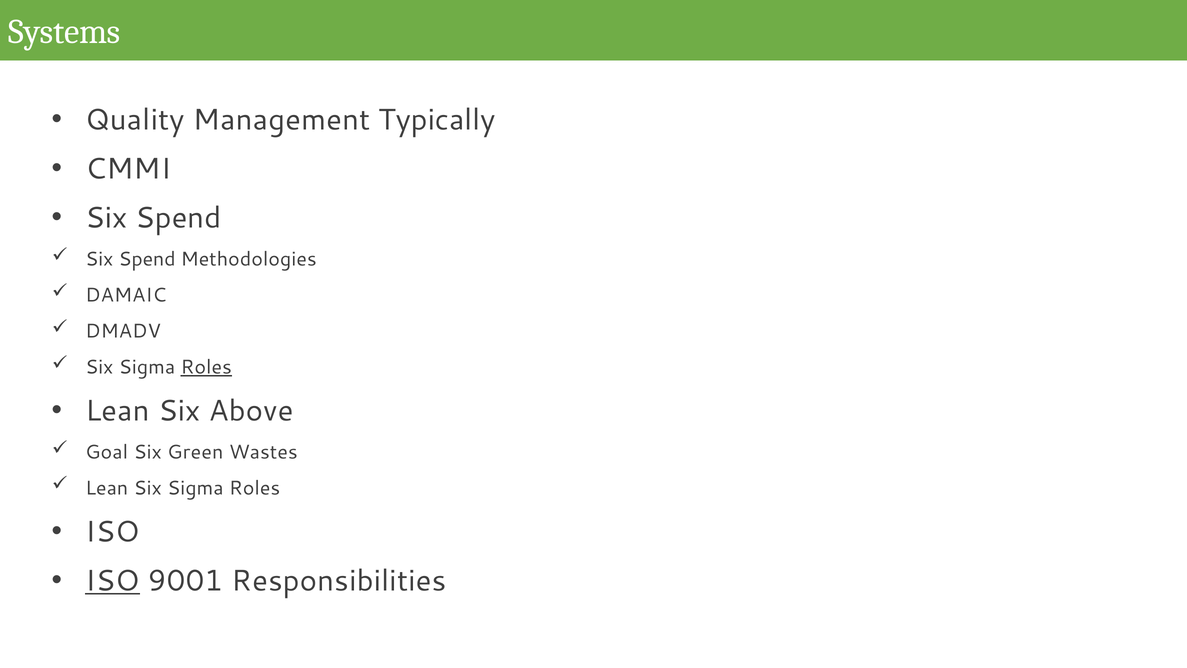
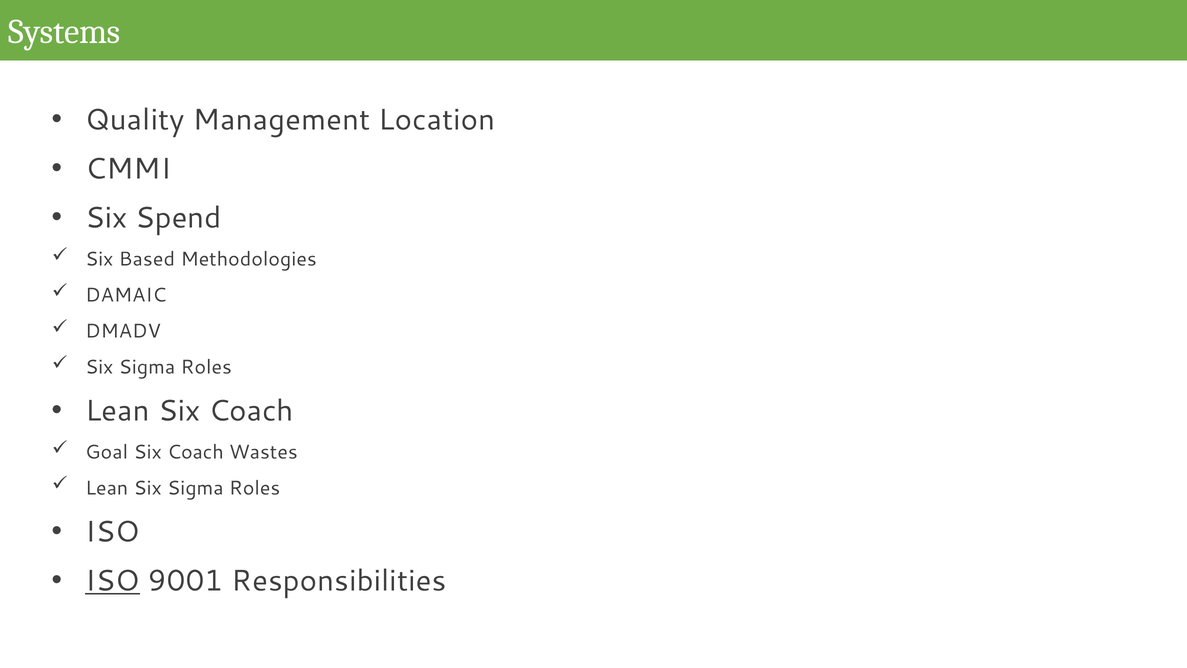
Typically: Typically -> Location (437, 120)
Spend: Spend -> Based (147, 259)
Roles underline: present -> none (206, 367)
Lean Six Above: Above -> Coach (251, 411)
Green: Green -> Coach (195, 452)
